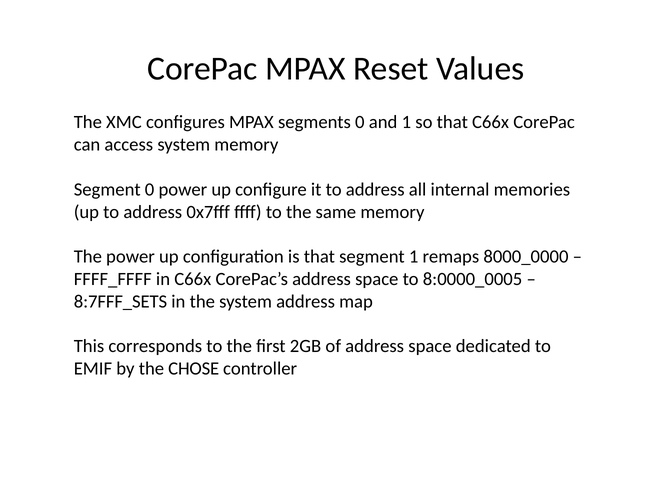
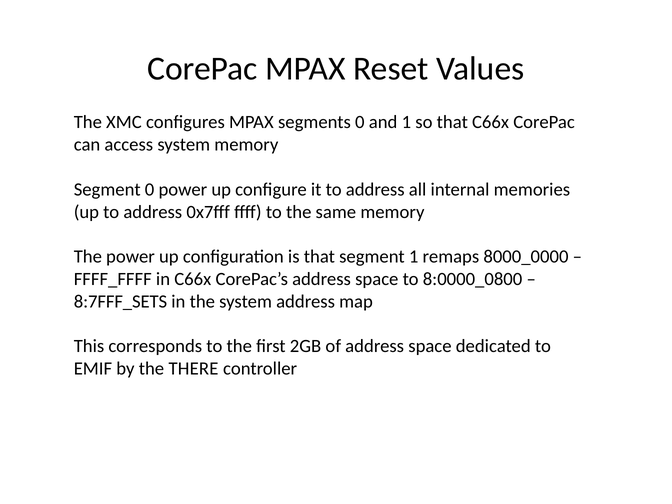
8:0000_0005: 8:0000_0005 -> 8:0000_0800 (473, 279)
CHOSE: CHOSE -> THERE (193, 369)
